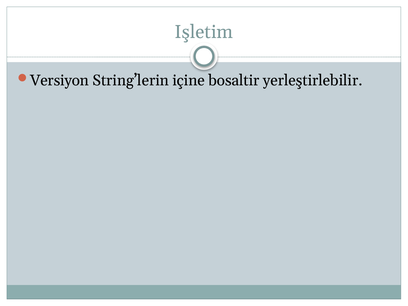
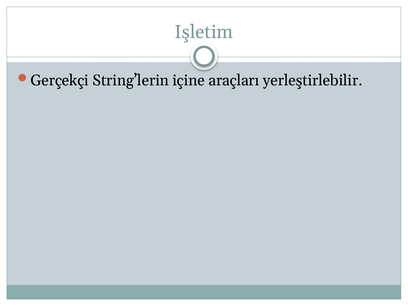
Versiyon: Versiyon -> Gerçekçi (60, 80)
bosaltir: bosaltir -> araçları (234, 80)
